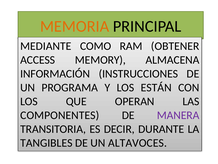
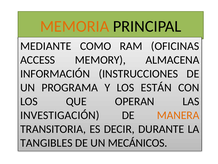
OBTENER: OBTENER -> OFICINAS (175, 46)
COMPONENTES: COMPONENTES -> INVESTIGACIÓN (60, 115)
MANERA colour: purple -> orange (178, 115)
ALTAVOCES: ALTAVOCES -> MECÁNICOS (138, 143)
